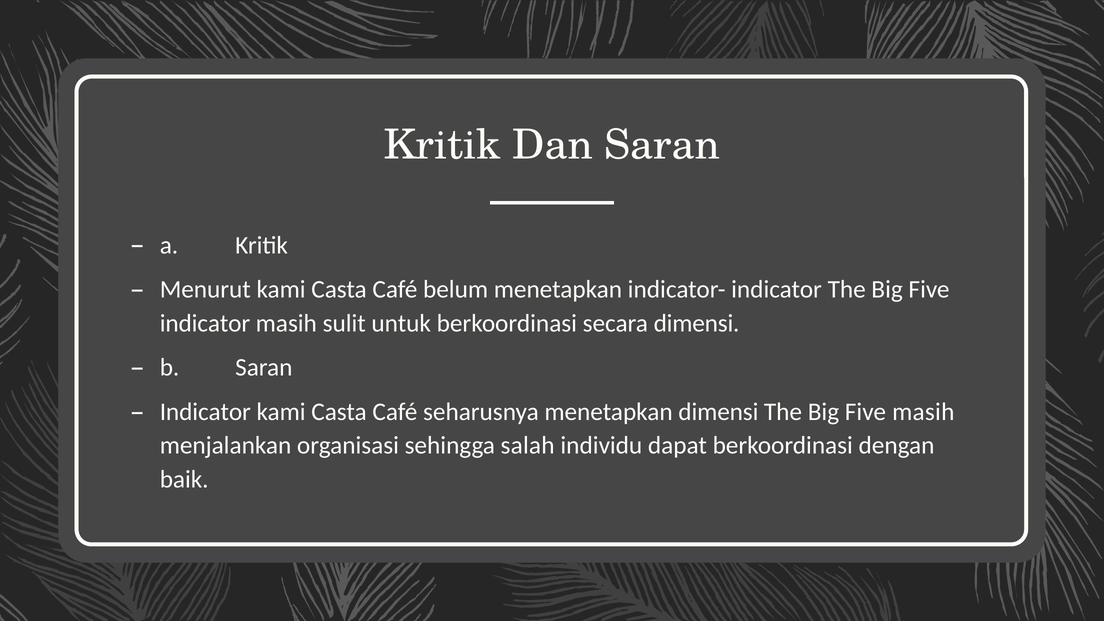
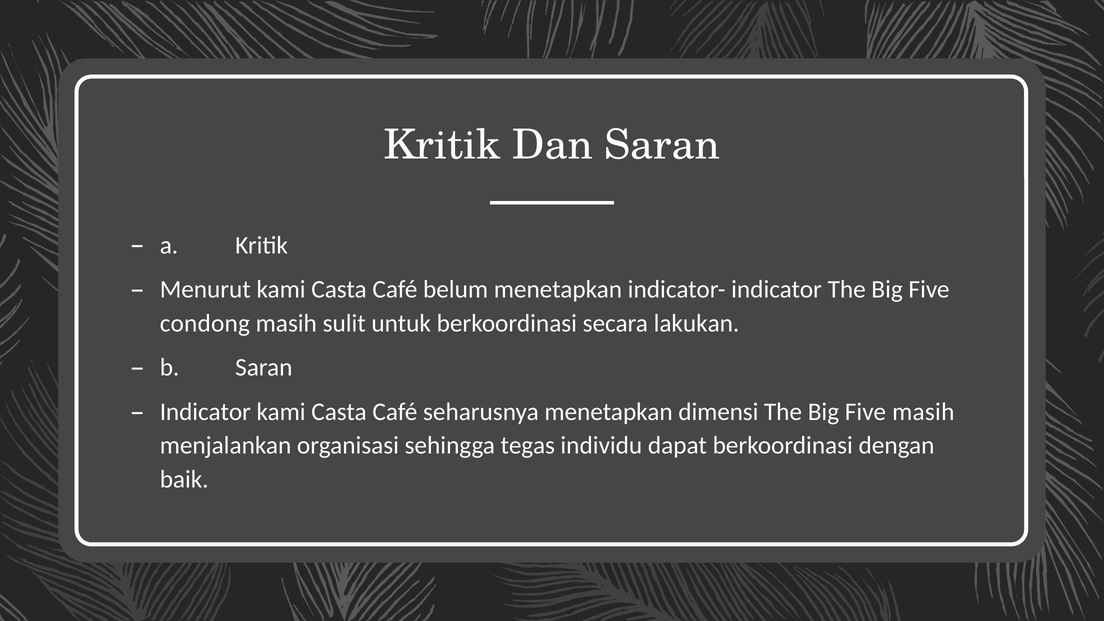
indicator: indicator -> condong (205, 323)
secara dimensi: dimensi -> lakukan (696, 323)
salah: salah -> tegas (528, 446)
